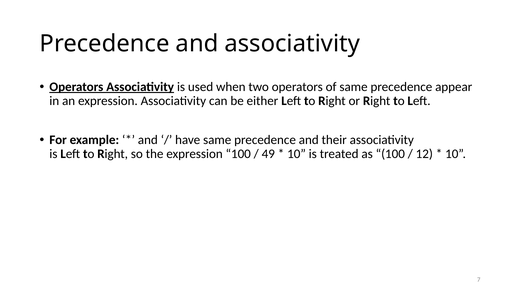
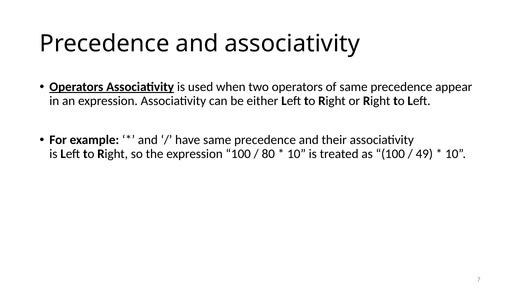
49: 49 -> 80 (268, 154)
12: 12 -> 49 (424, 154)
